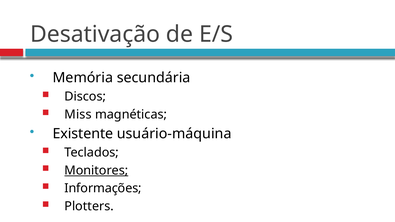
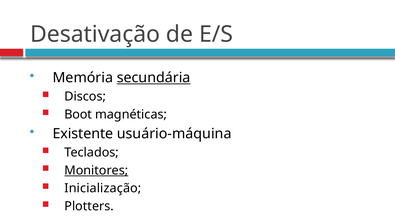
secundária underline: none -> present (154, 78)
Miss: Miss -> Boot (78, 115)
Informações: Informações -> Inicialização (103, 188)
